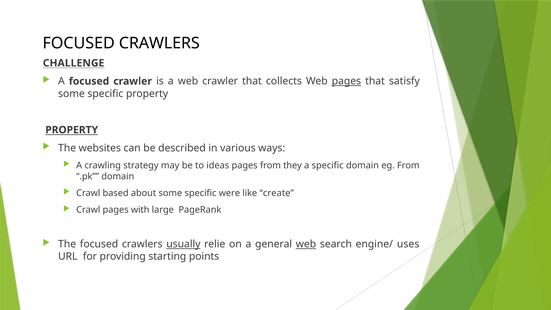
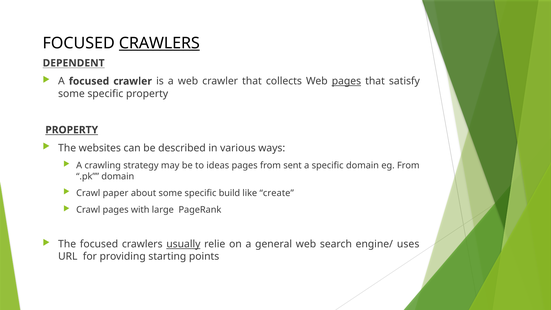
CRAWLERS underline: none -> present (159, 43)
CHALLENGE: CHALLENGE -> DEPENDENT (74, 63)
they: they -> sent (293, 165)
based: based -> paper (116, 193)
were: were -> build (229, 193)
web underline: present -> none (306, 244)
